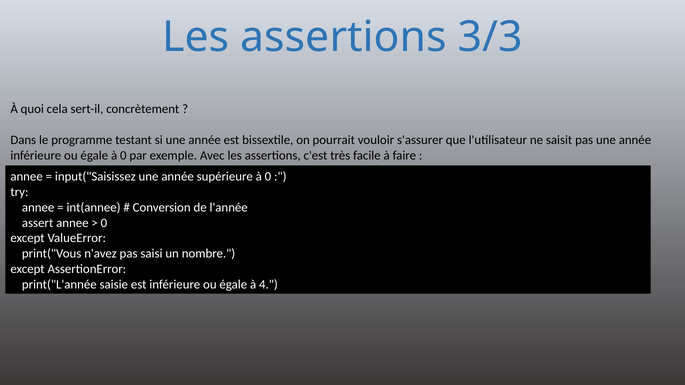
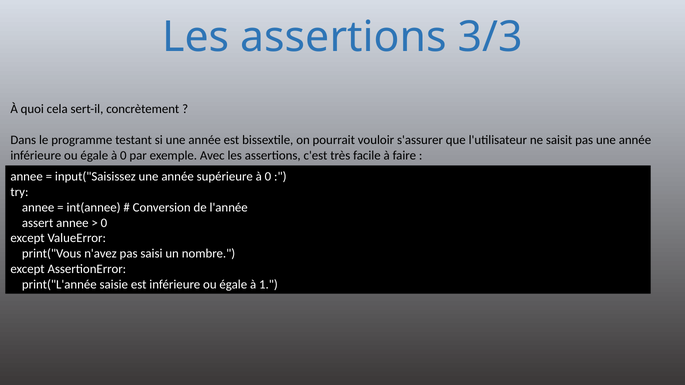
4: 4 -> 1 (268, 285)
